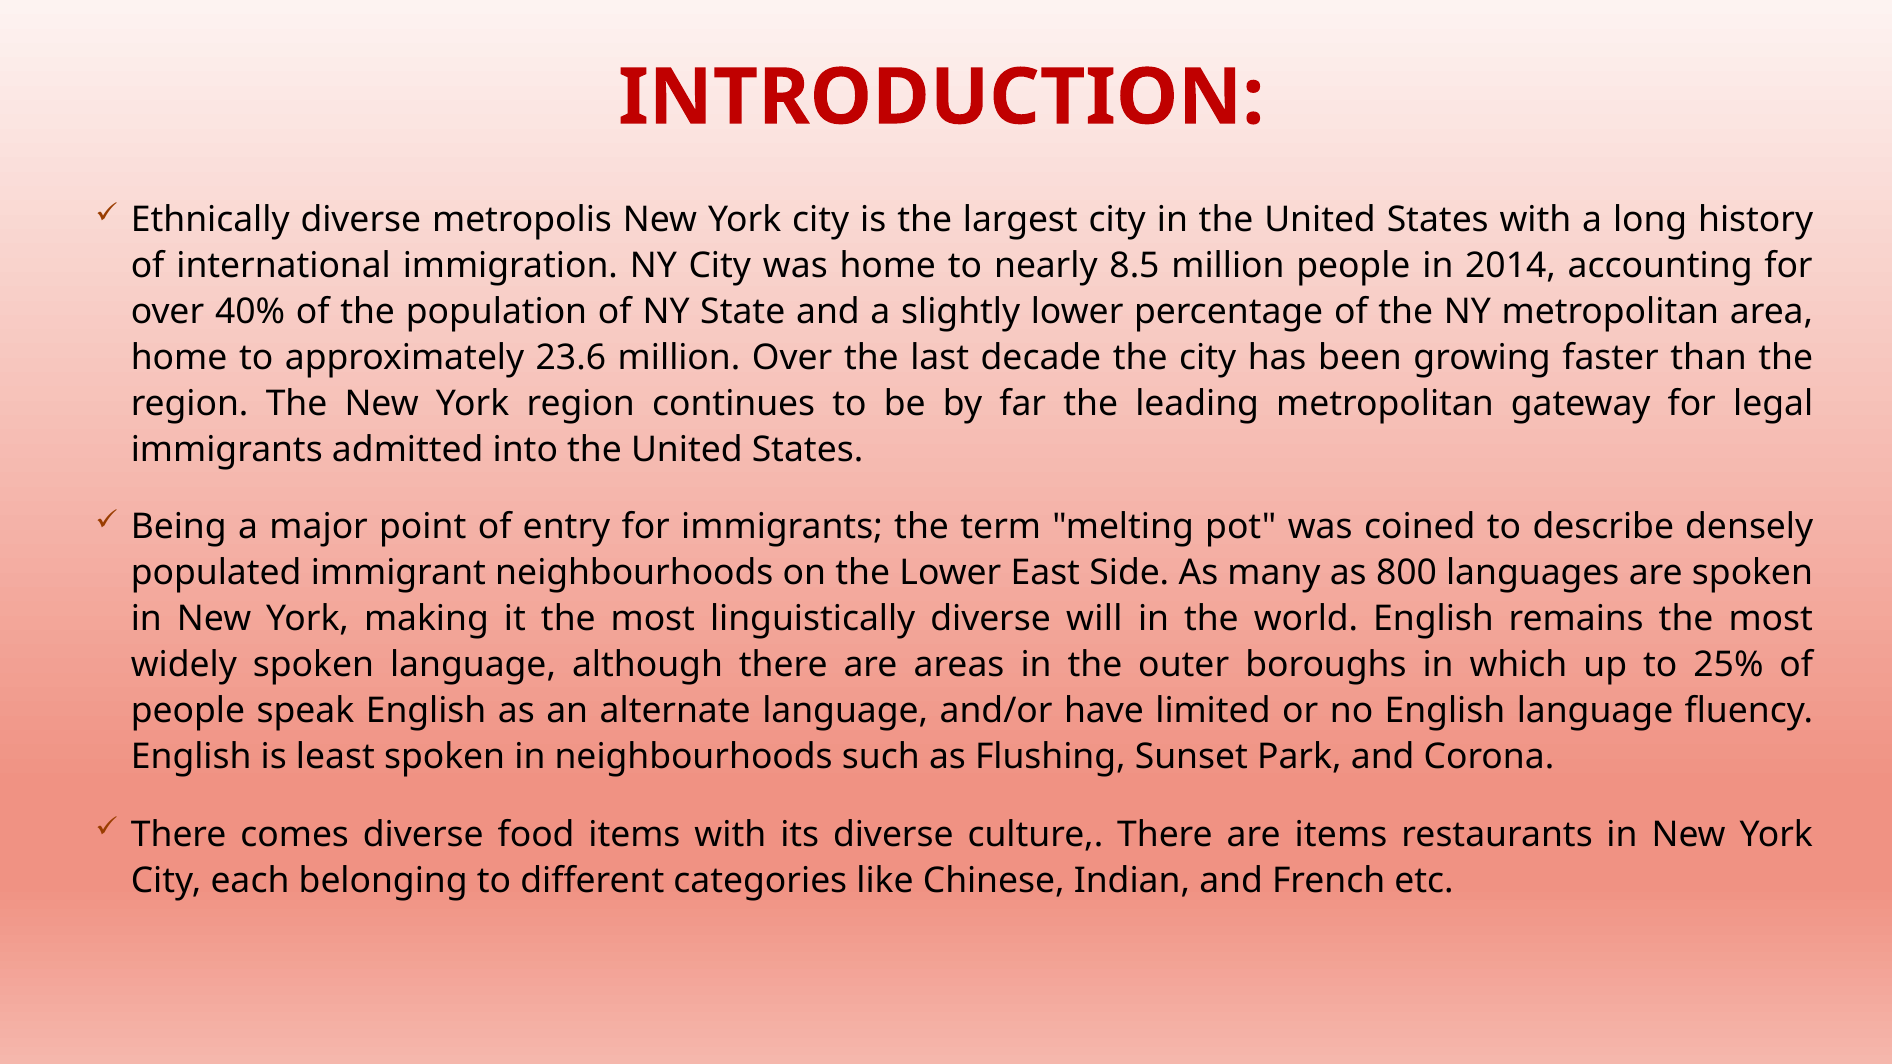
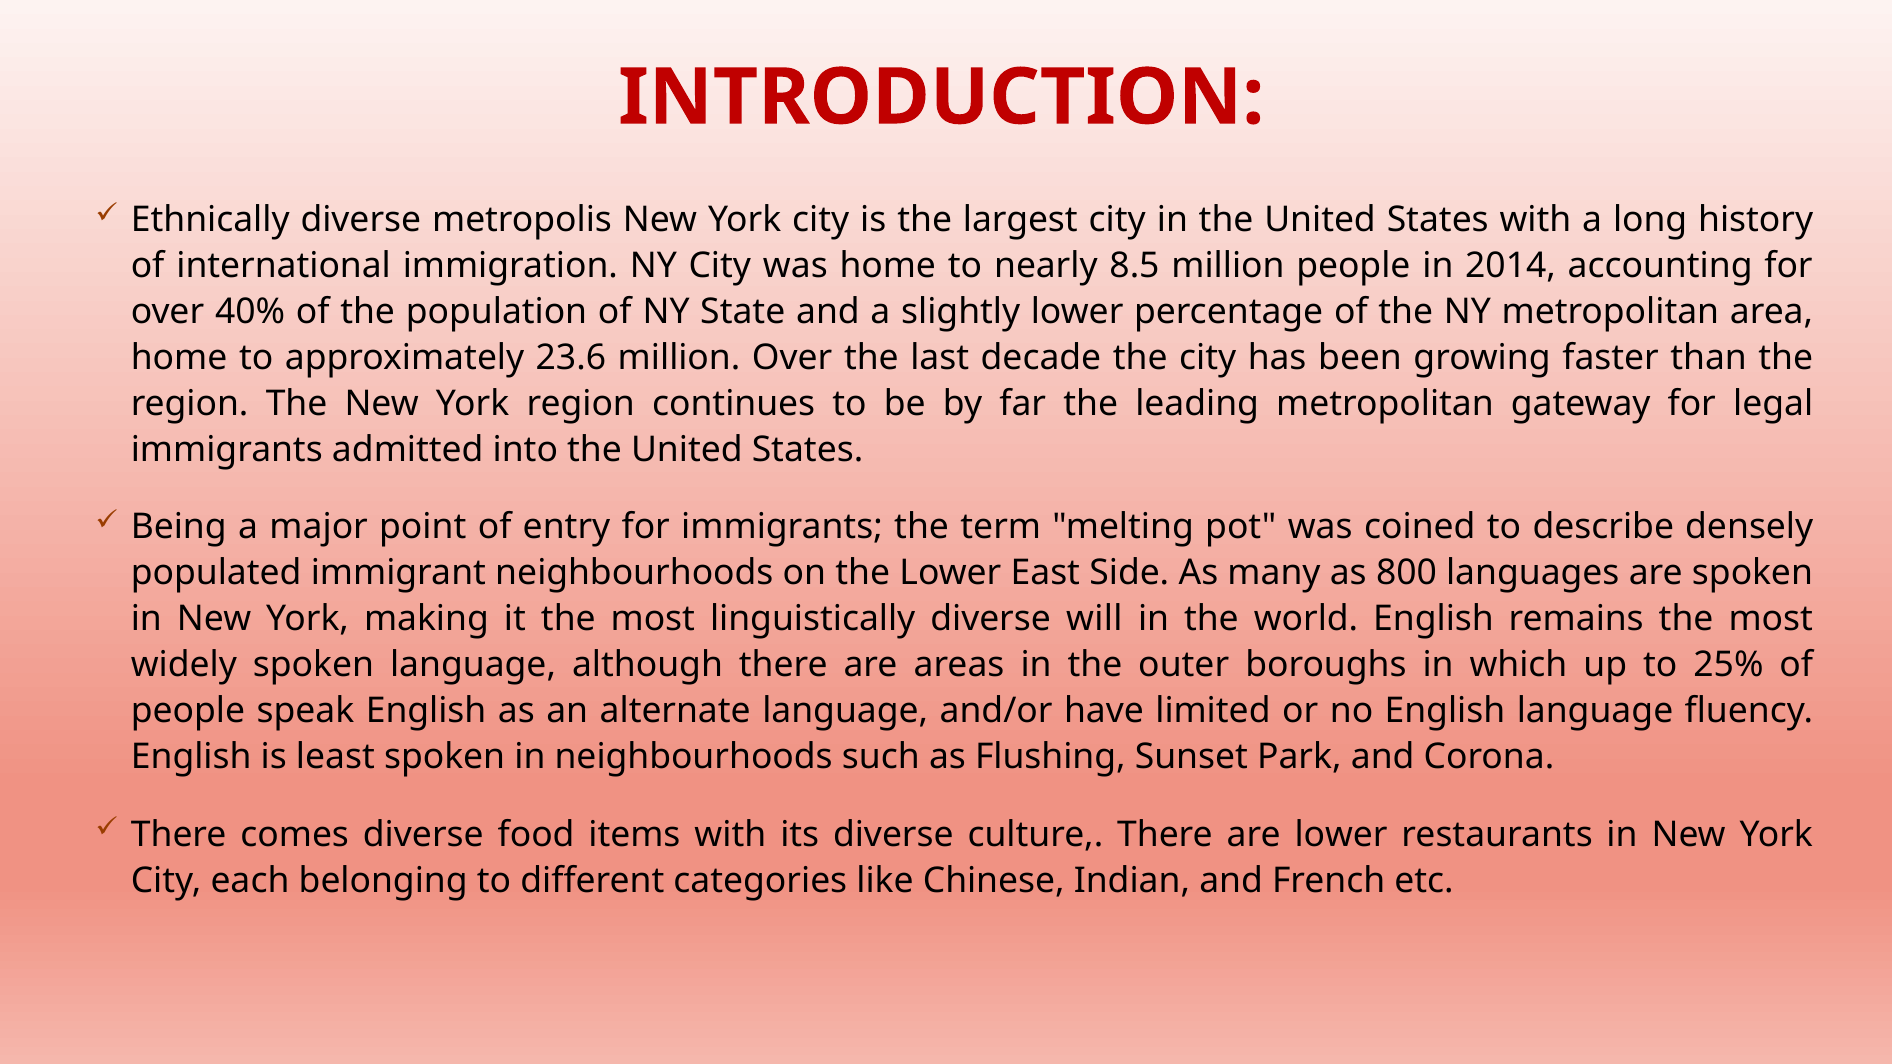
are items: items -> lower (1341, 835)
